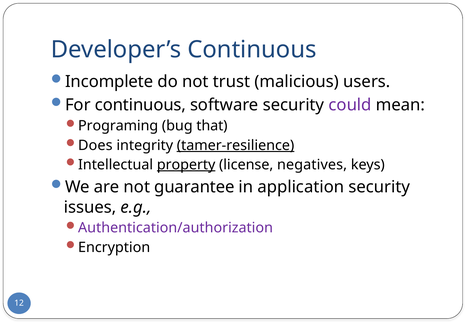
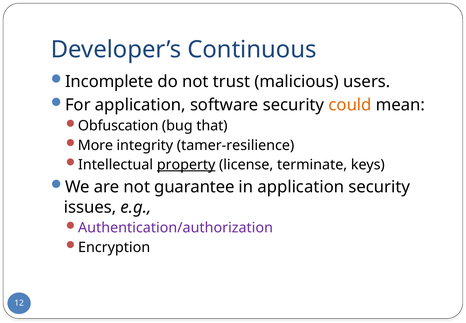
For continuous: continuous -> application (140, 105)
could colour: purple -> orange (350, 105)
Programing: Programing -> Obfuscation (118, 126)
Does: Does -> More (95, 145)
tamer-resilience underline: present -> none (236, 145)
negatives: negatives -> terminate (312, 165)
